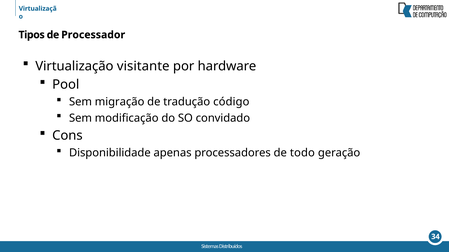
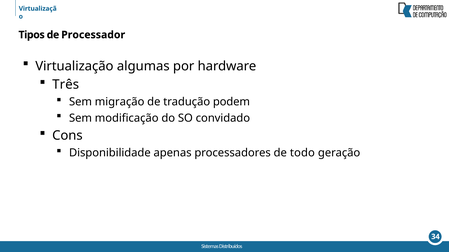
visitante: visitante -> algumas (143, 66)
Pool: Pool -> Três (66, 85)
código: código -> podem (231, 102)
